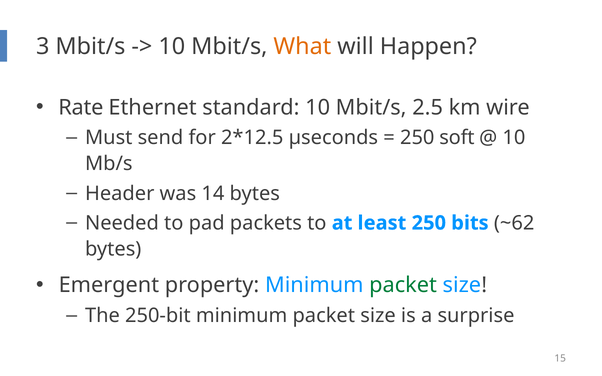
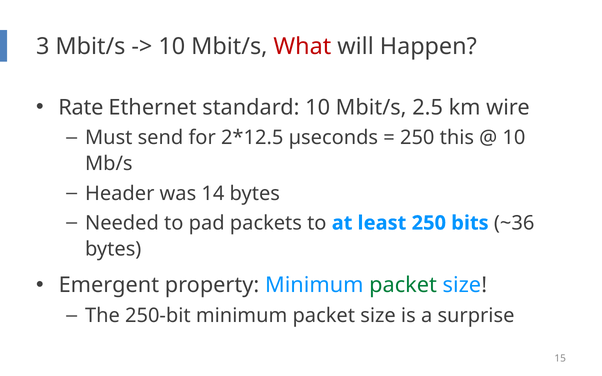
What colour: orange -> red (302, 46)
soft: soft -> this (457, 138)
~62: ~62 -> ~36 (514, 223)
